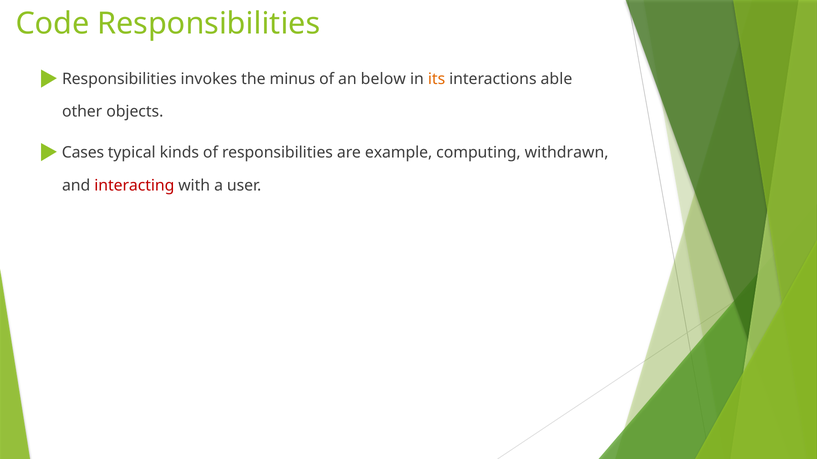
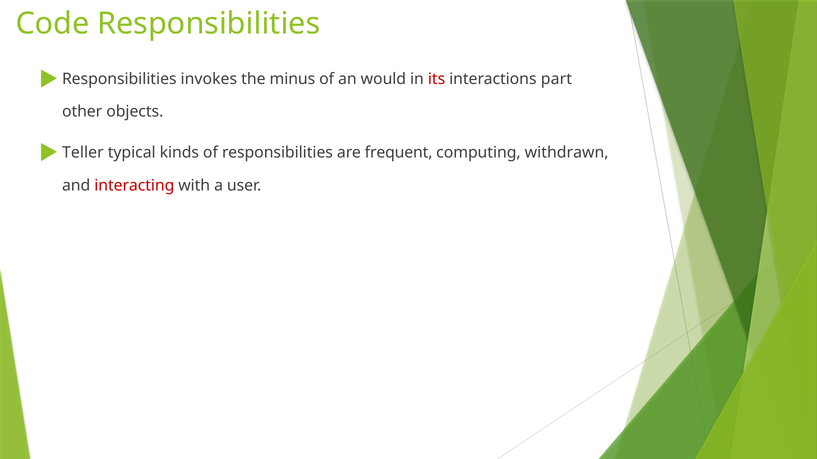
below: below -> would (383, 79)
its colour: orange -> red (437, 79)
able: able -> part (556, 79)
Cases: Cases -> Teller (83, 153)
example: example -> frequent (399, 153)
